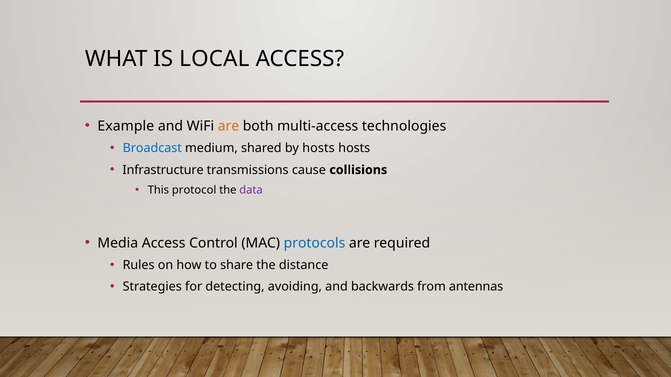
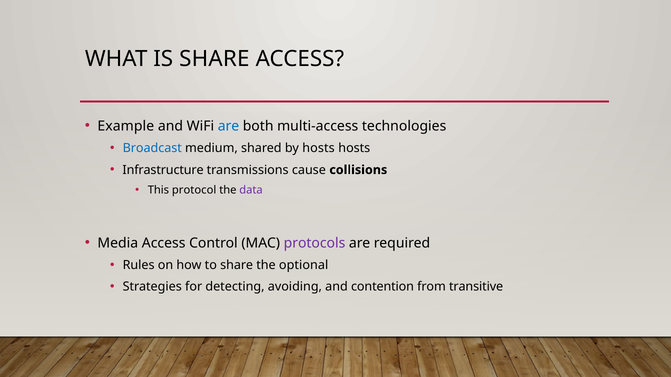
IS LOCAL: LOCAL -> SHARE (214, 59)
are colour: orange -> blue (229, 126)
protocols colour: blue -> purple (315, 243)
distance: distance -> optional (304, 266)
backwards: backwards -> contention (383, 287)
antennas: antennas -> transitive (476, 287)
